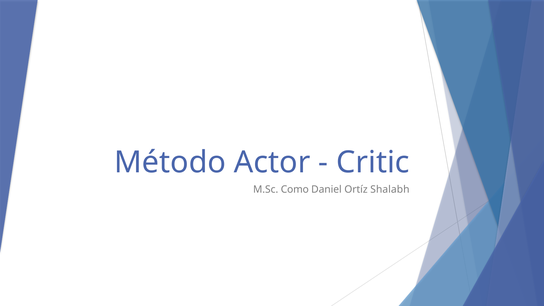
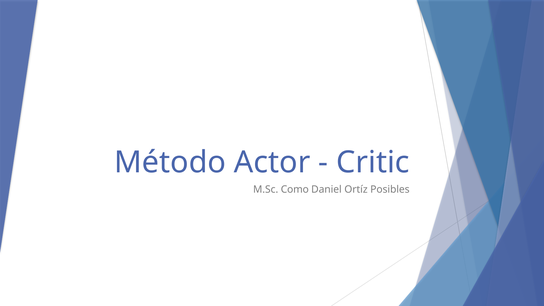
Shalabh: Shalabh -> Posibles (390, 190)
